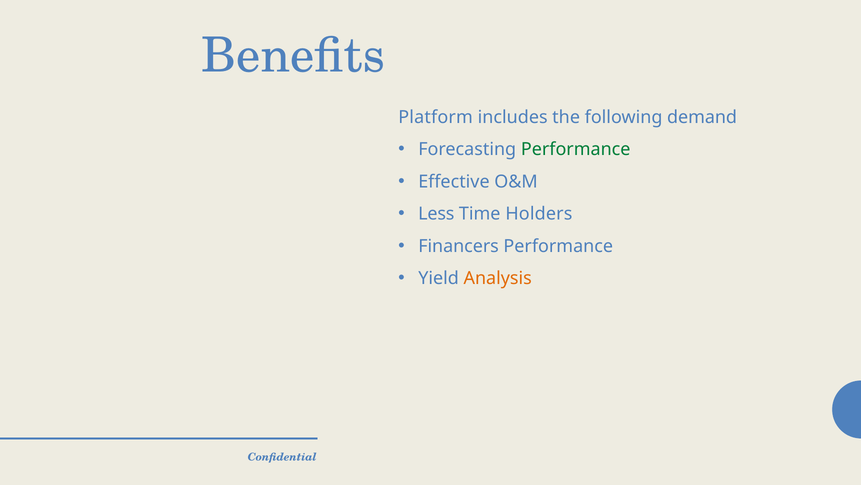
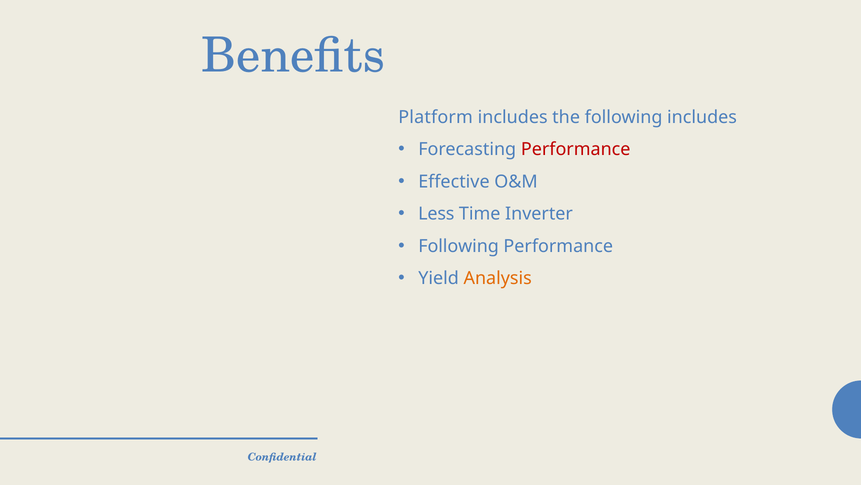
following demand: demand -> includes (702, 117)
Performance colour: green -> red (576, 149)
Holders: Holders -> Inverter (539, 214)
Financers: Financers -> Following (459, 246)
